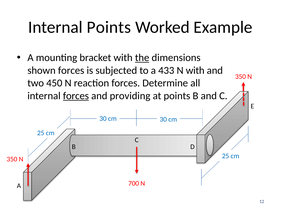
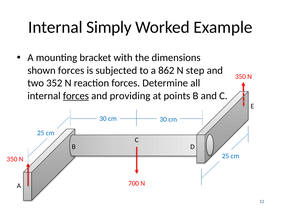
Internal Points: Points -> Simply (109, 27)
the underline: present -> none (142, 58)
433: 433 -> 862 (166, 70)
N with: with -> step (195, 70)
450: 450 -> 352 (54, 83)
